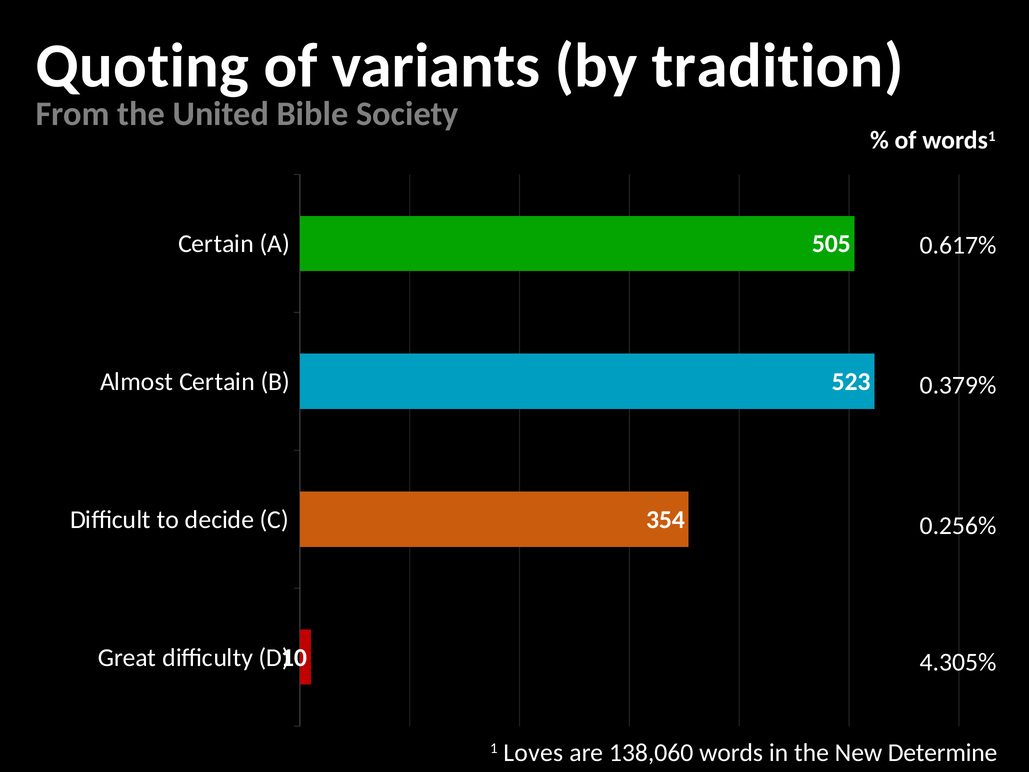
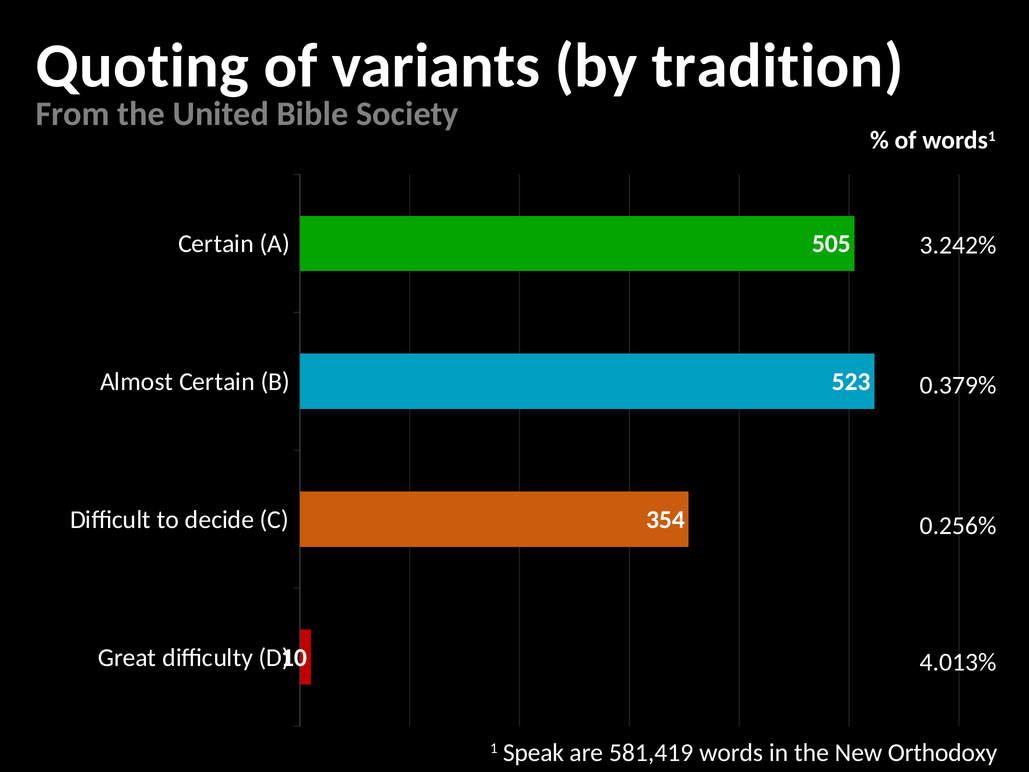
0.617%: 0.617% -> 3.242% (958, 245)
4.305%: 4.305% -> 4.013% (958, 662)
Loves: Loves -> Speak (533, 752)
138,060: 138,060 -> 581,419 (651, 752)
Determine: Determine -> Orthodoxy (943, 752)
